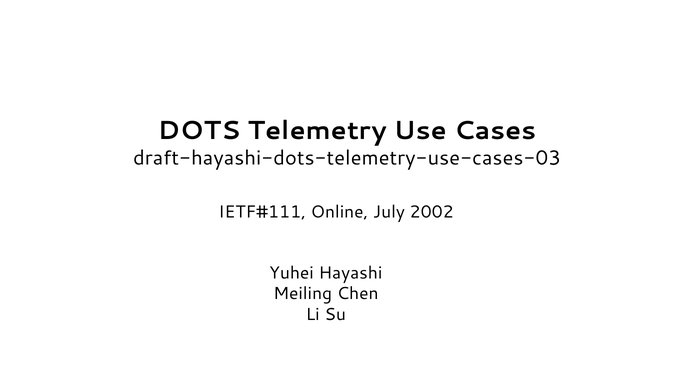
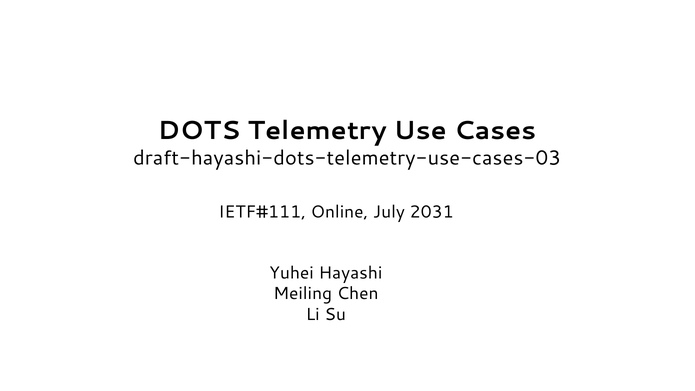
2002: 2002 -> 2031 (432, 212)
